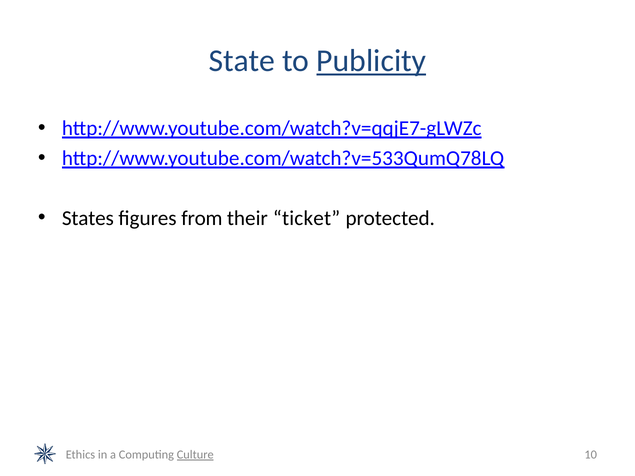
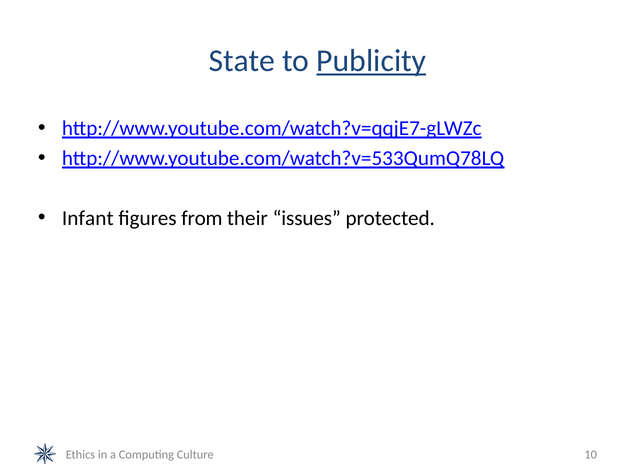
States: States -> Infant (88, 218)
ticket: ticket -> issues (307, 218)
Culture underline: present -> none (195, 455)
